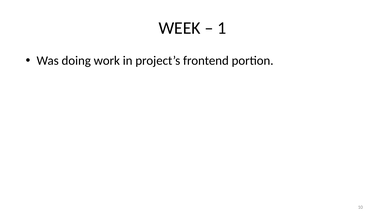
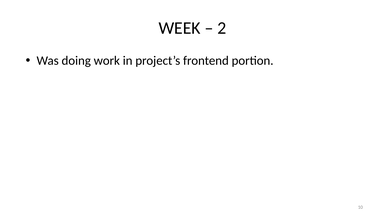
1: 1 -> 2 (222, 28)
